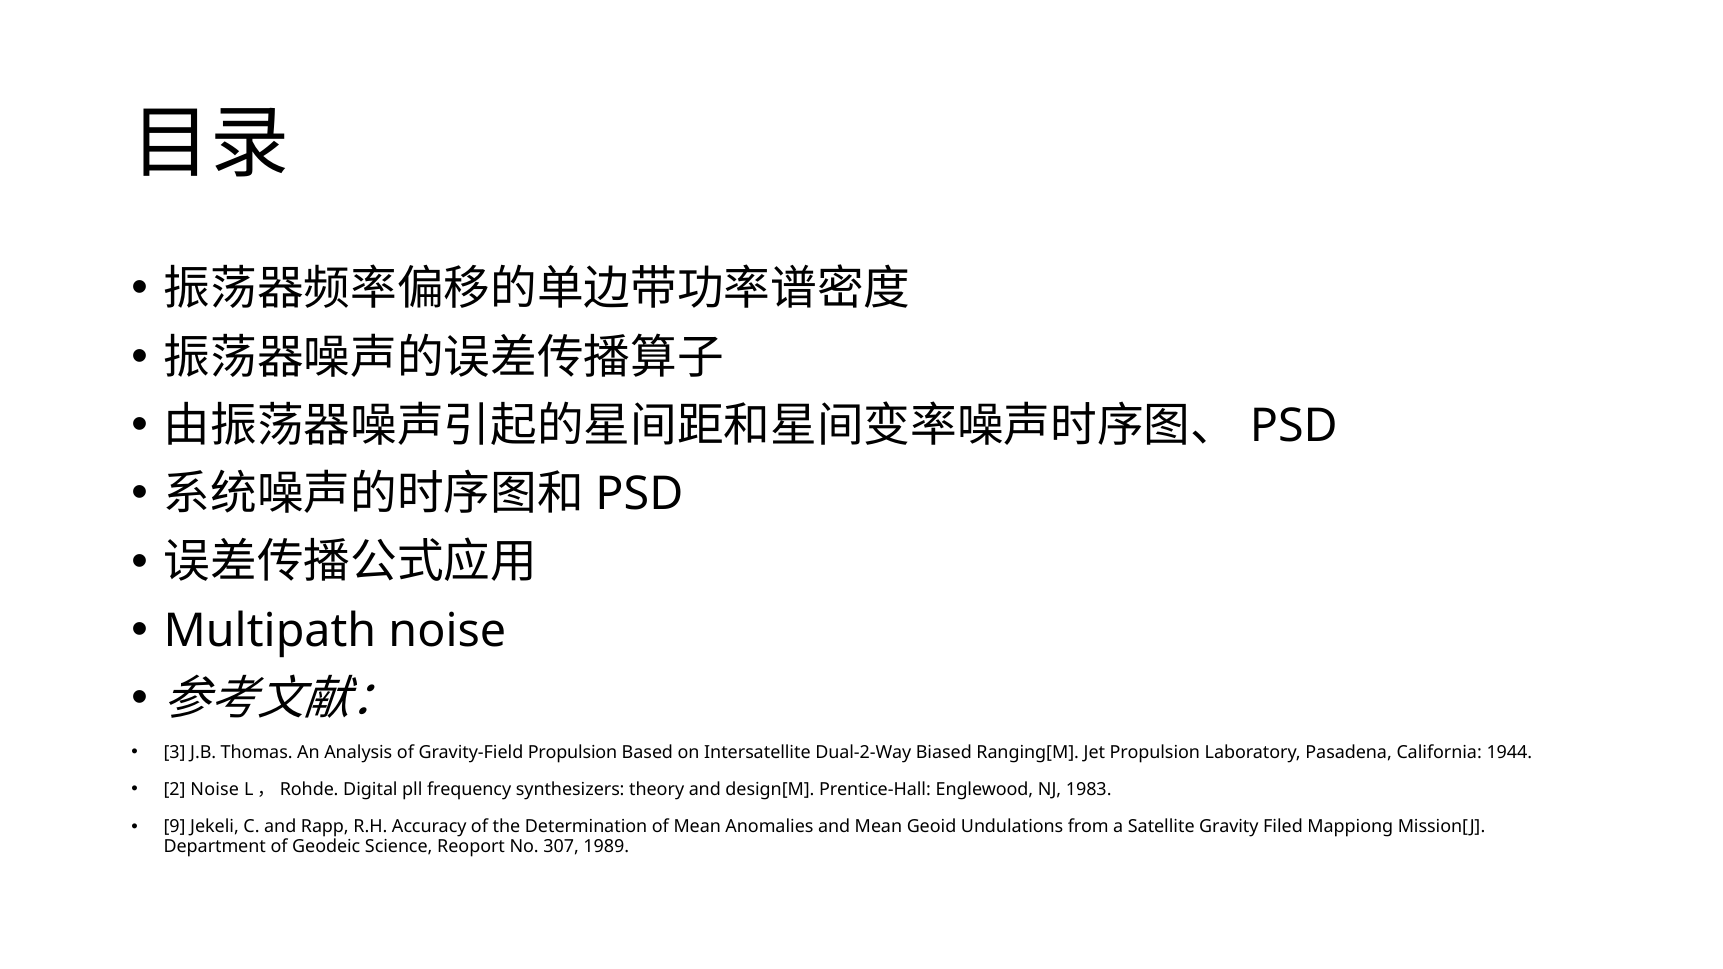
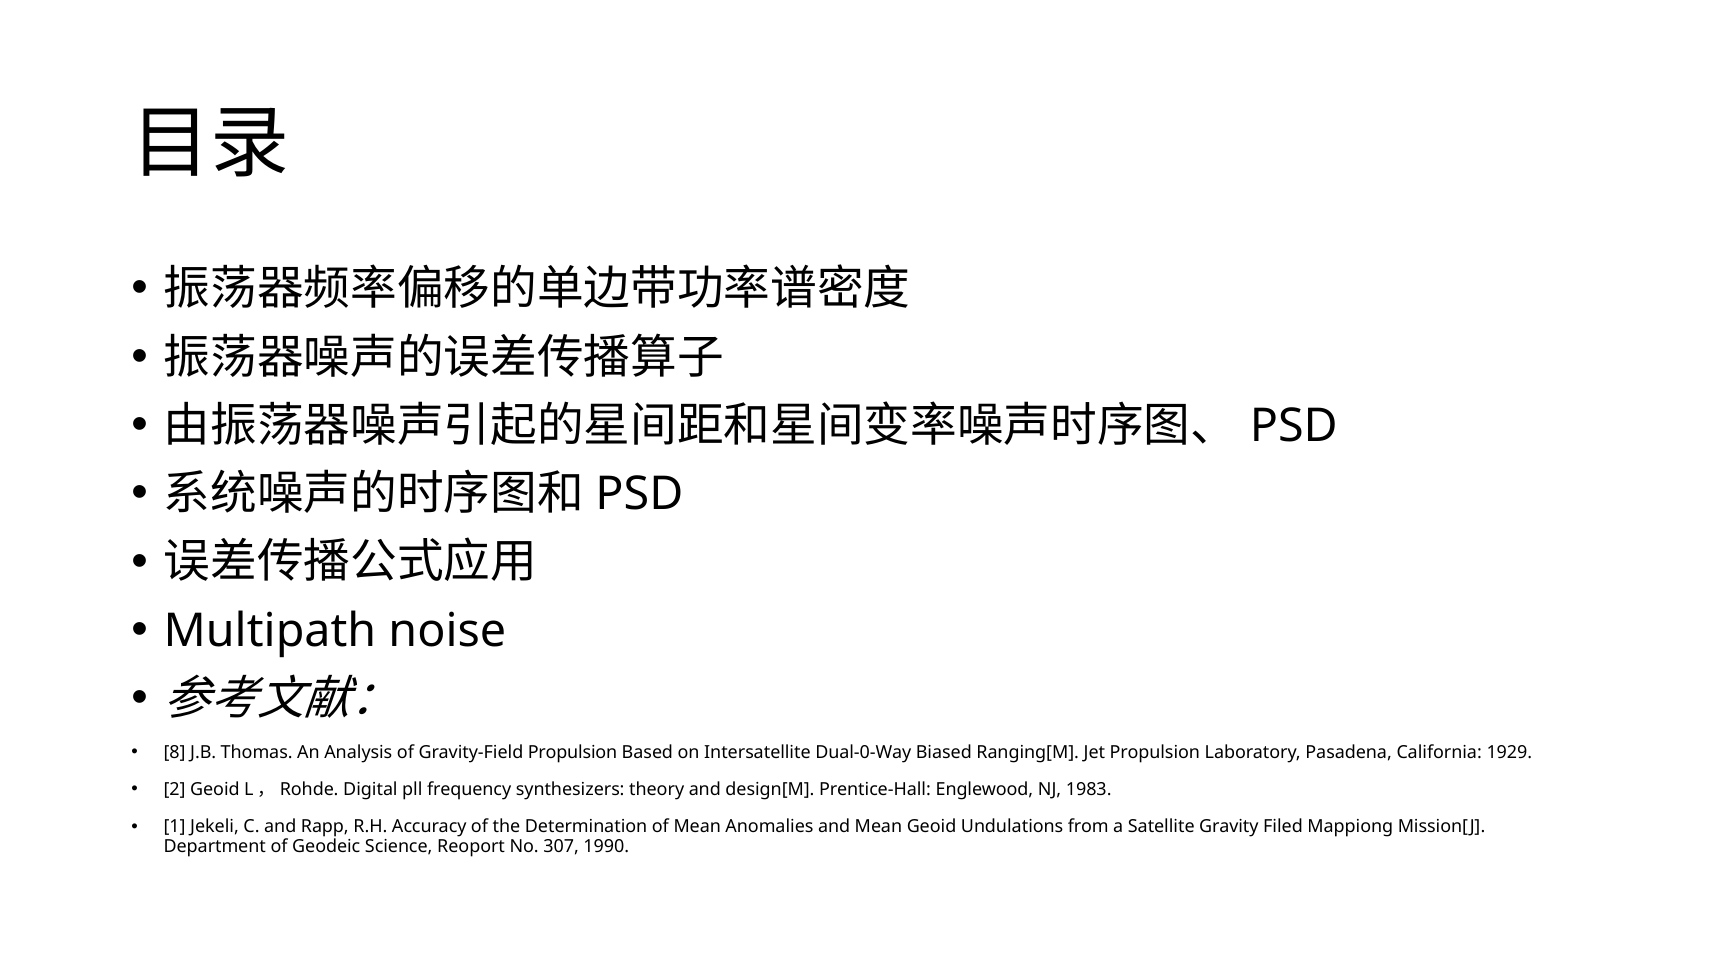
3: 3 -> 8 (175, 752)
Dual-2-Way: Dual-2-Way -> Dual-0-Way (863, 752)
1944: 1944 -> 1929 (1509, 752)
2 Noise: Noise -> Geoid (215, 790)
9: 9 -> 1 (175, 827)
1989: 1989 -> 1990 (606, 847)
